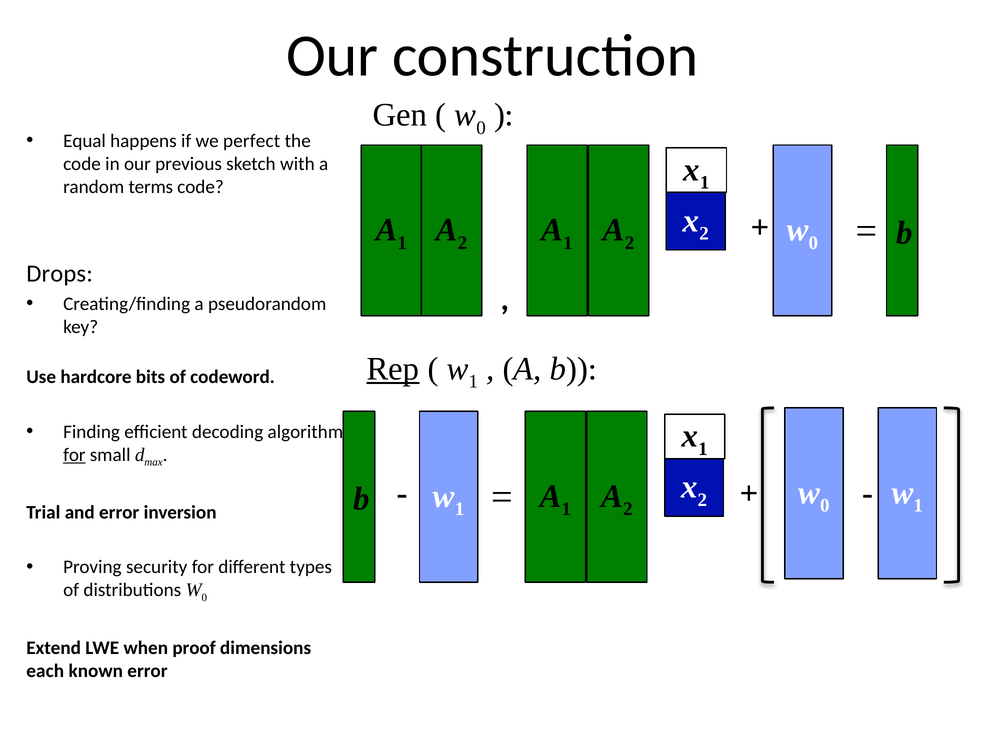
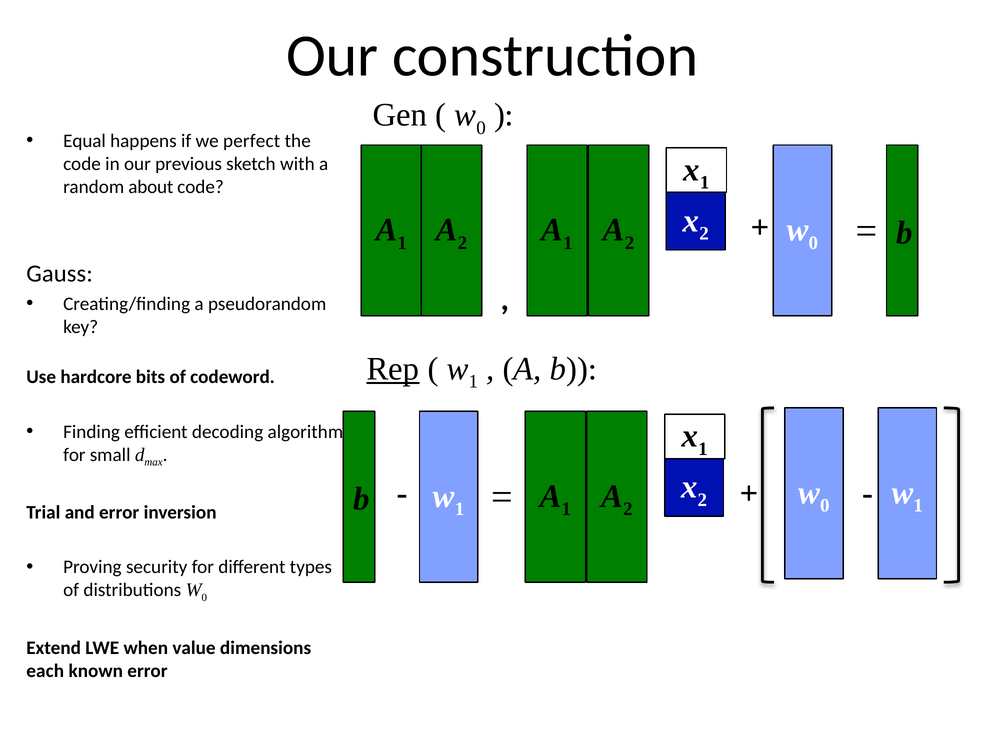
terms: terms -> about (151, 187)
Drops: Drops -> Gauss (60, 274)
for underline: present -> none (74, 455)
proof: proof -> value (194, 648)
